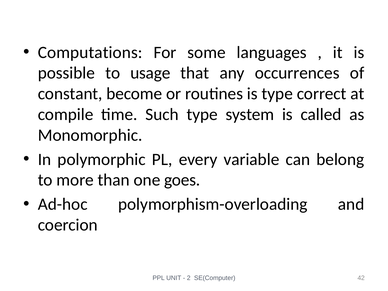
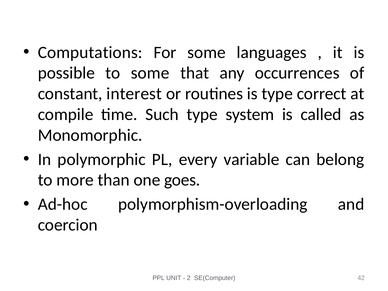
to usage: usage -> some (150, 73)
become: become -> interest (134, 94)
